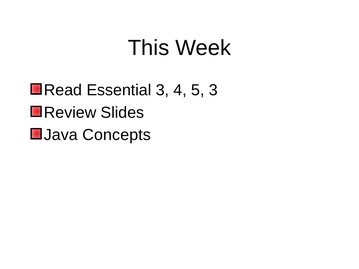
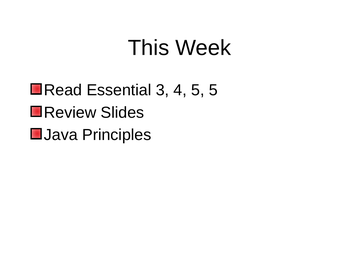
5 3: 3 -> 5 (213, 90)
Concepts: Concepts -> Principles (117, 135)
